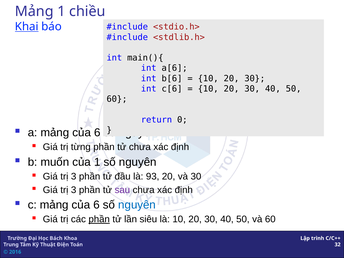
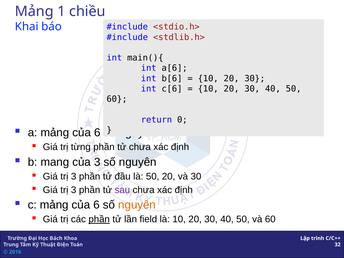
Khai underline: present -> none (27, 27)
muốn: muốn -> mang (55, 162)
của 1: 1 -> 3 (97, 162)
là 93: 93 -> 50 (153, 176)
nguyên colour: blue -> orange (137, 205)
siêu: siêu -> field (148, 219)
